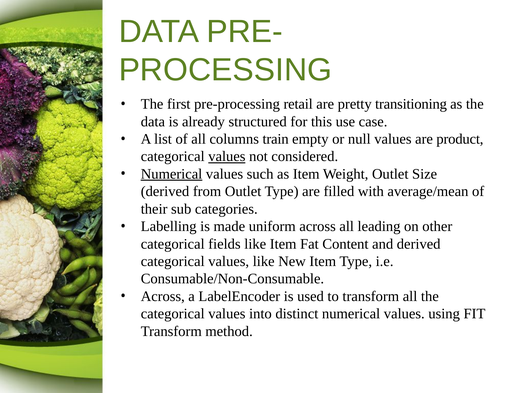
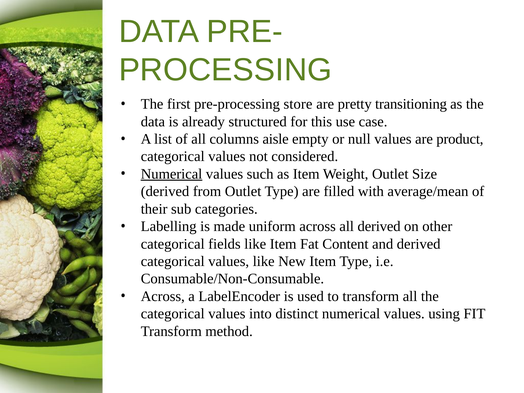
retail: retail -> store (298, 104)
train: train -> aisle (276, 139)
values underline: present -> none (227, 156)
all leading: leading -> derived (379, 226)
